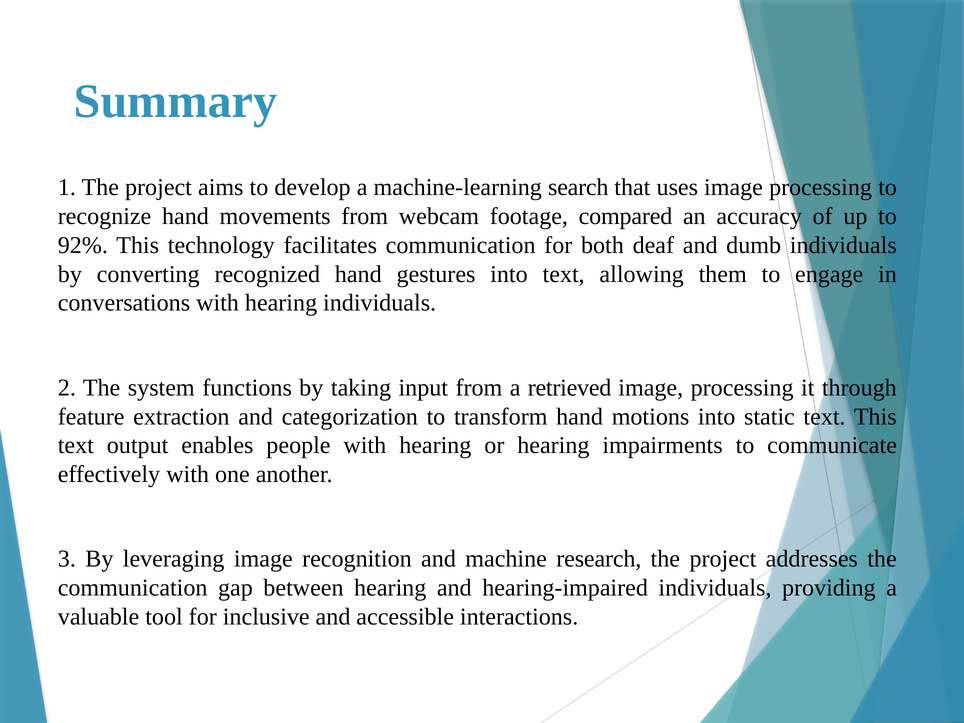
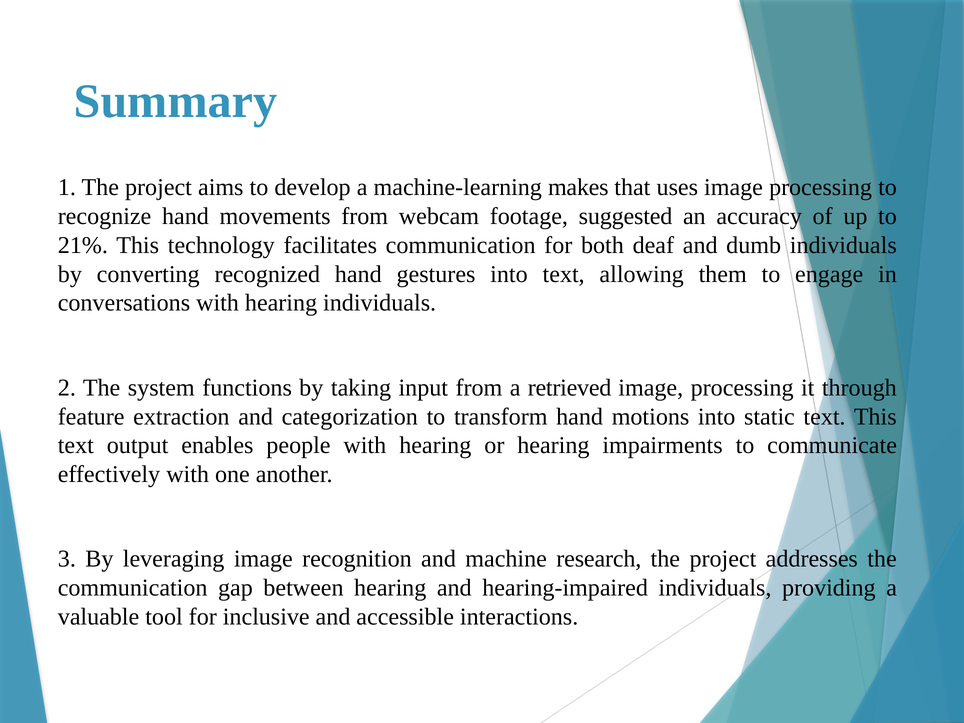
search: search -> makes (578, 187)
compared: compared -> suggested (626, 216)
92%: 92% -> 21% (83, 245)
